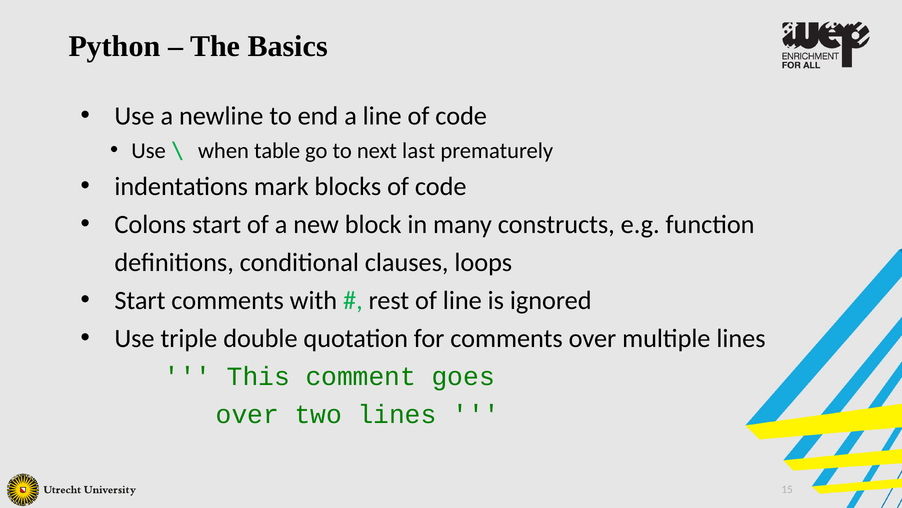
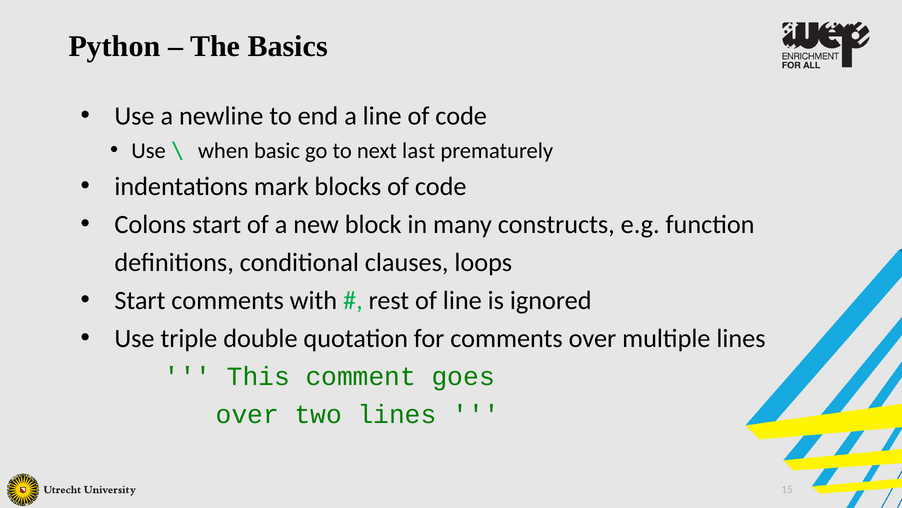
table: table -> basic (277, 151)
